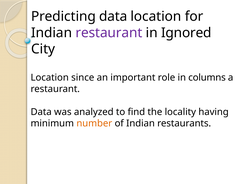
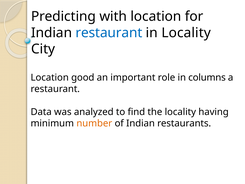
Predicting data: data -> with (113, 16)
restaurant colour: purple -> blue (109, 33)
in Ignored: Ignored -> Locality (186, 33)
since: since -> good (83, 77)
